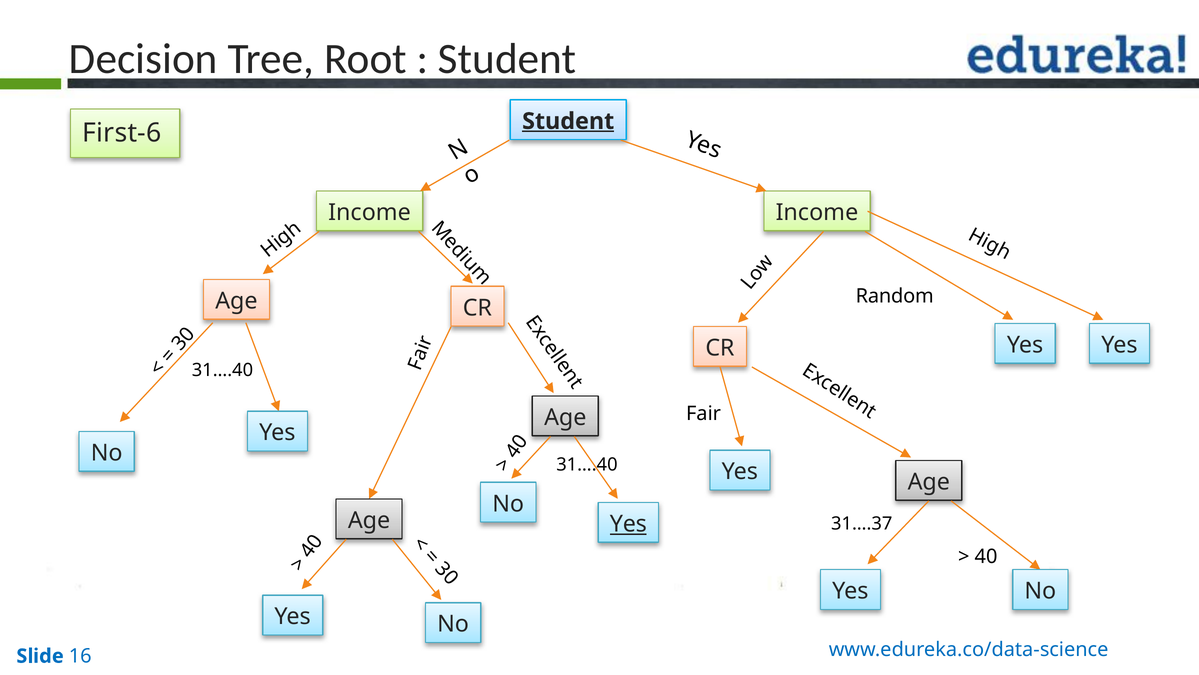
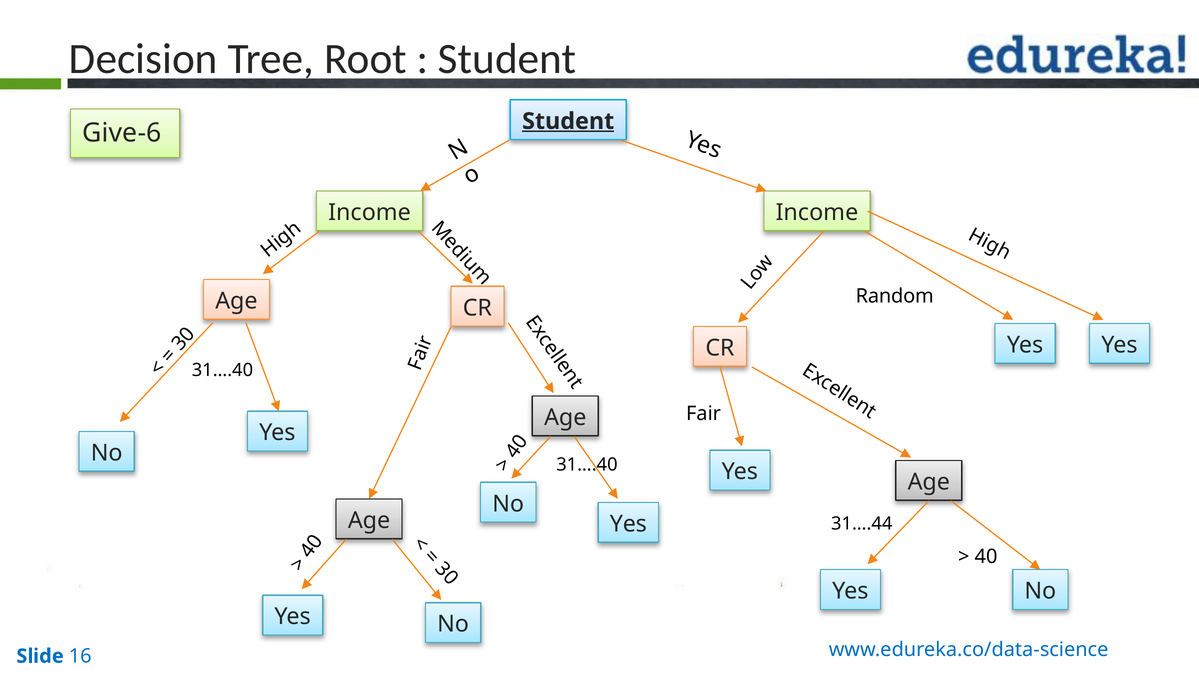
First-6: First-6 -> Give-6 (122, 133)
Yes underline: present -> none (628, 524)
31….37: 31….37 -> 31….44 (862, 523)
